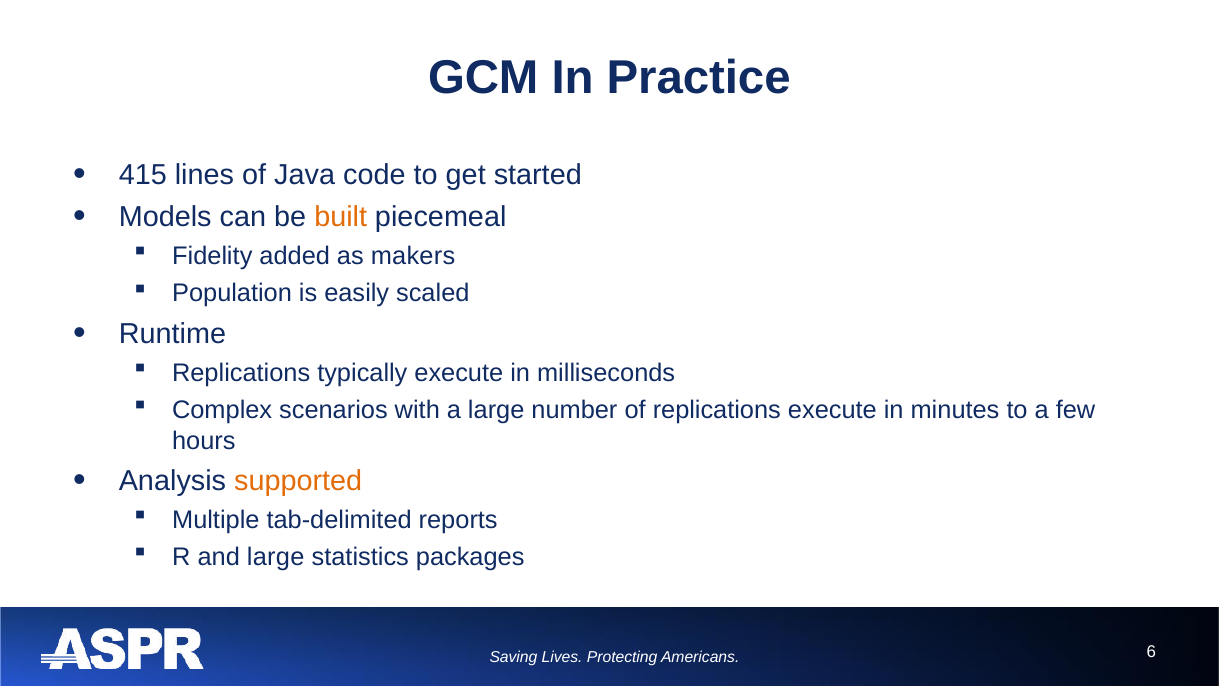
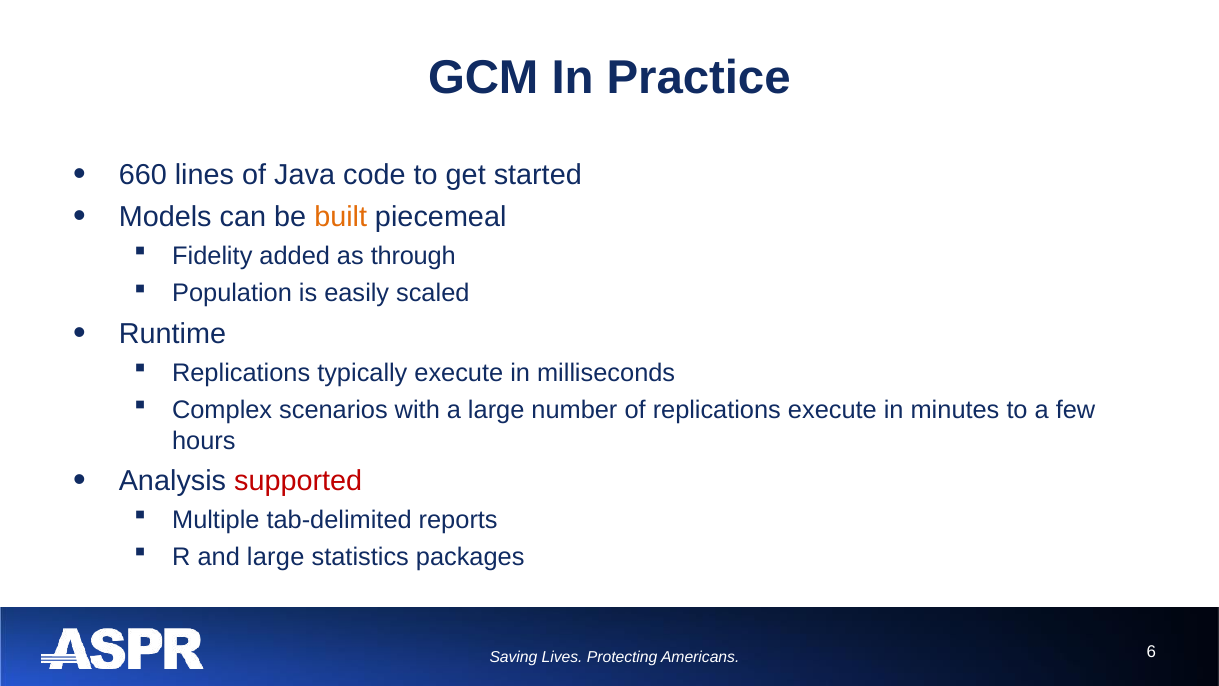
415: 415 -> 660 (143, 175)
makers: makers -> through (413, 256)
supported colour: orange -> red (298, 481)
